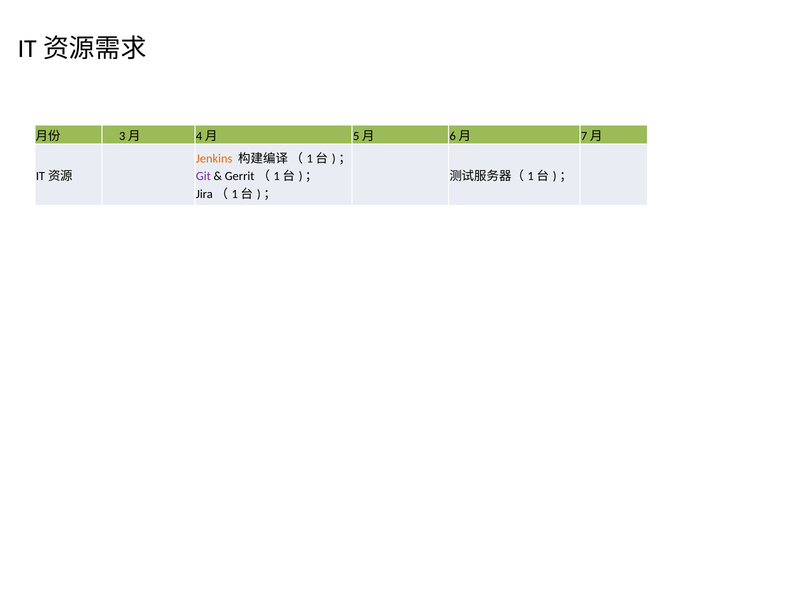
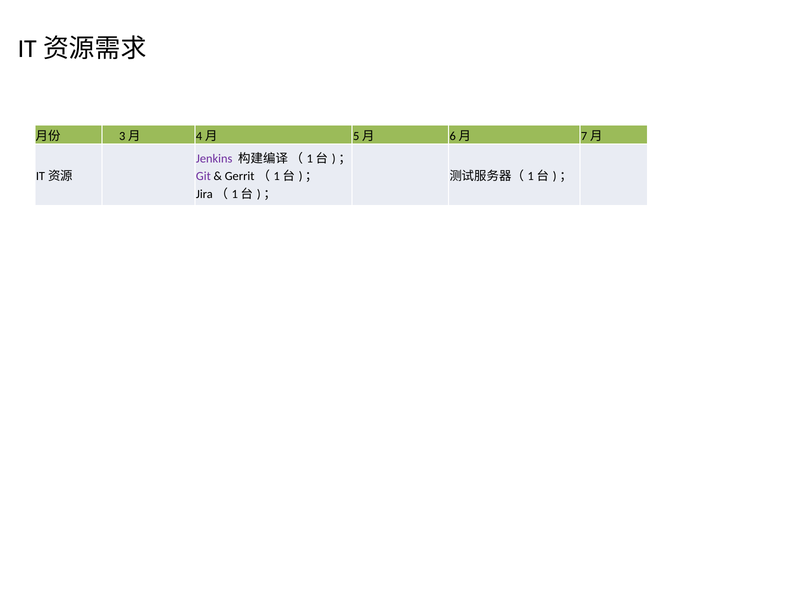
Jenkins colour: orange -> purple (214, 159)
